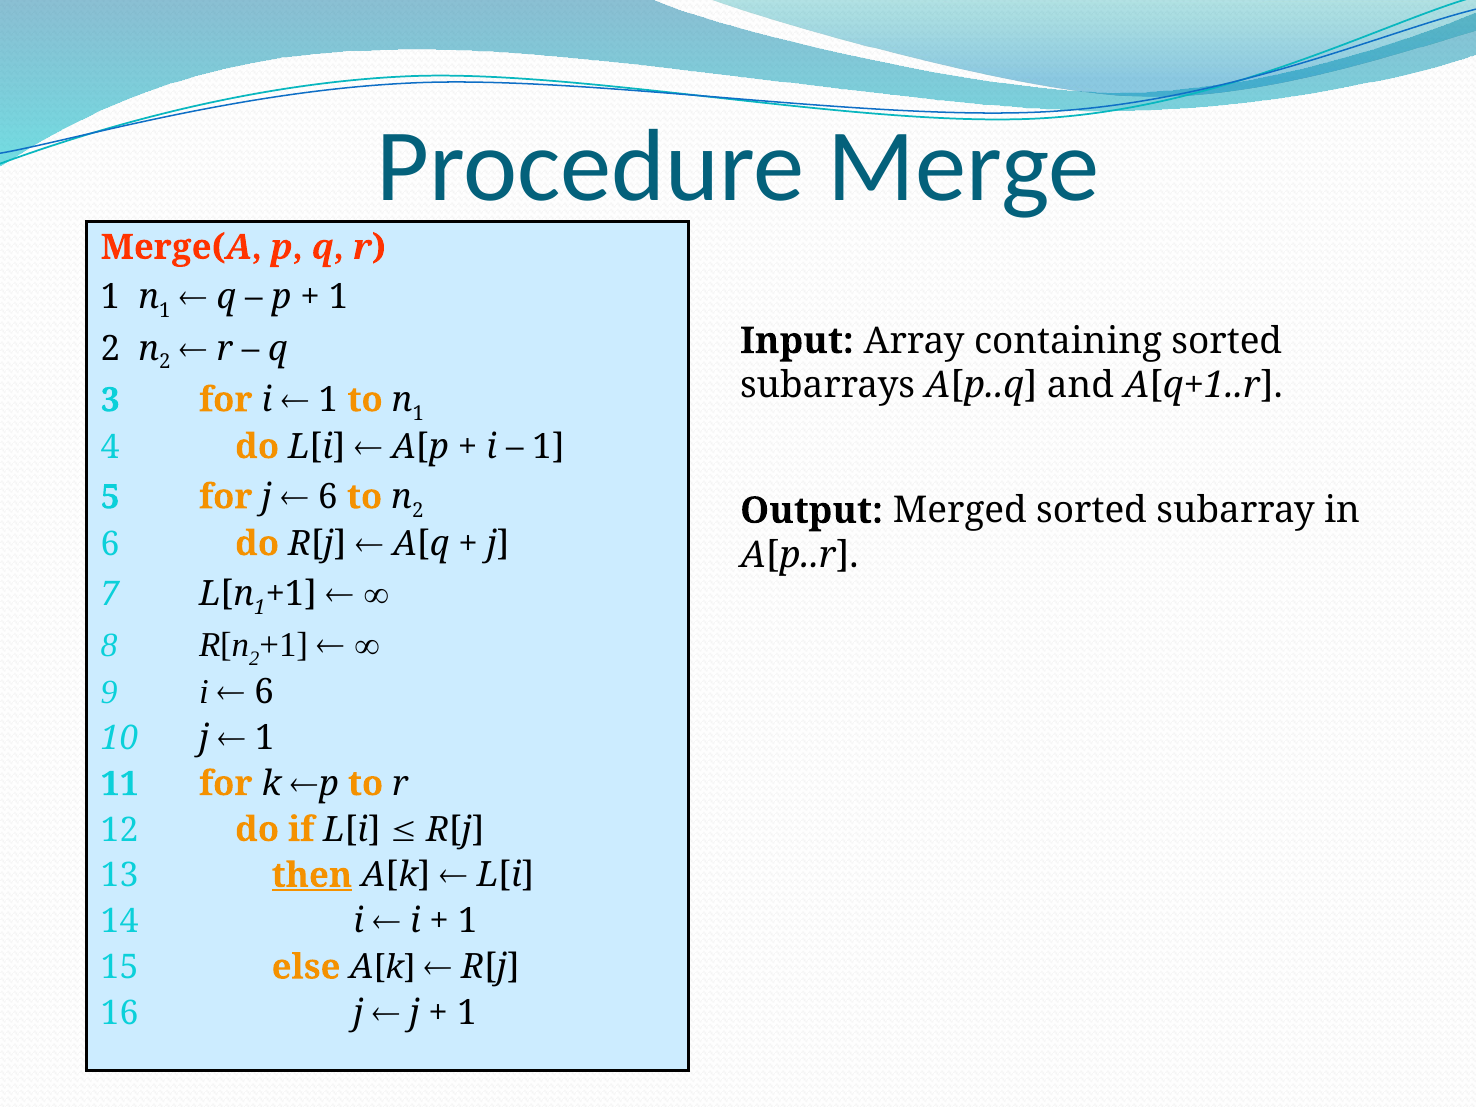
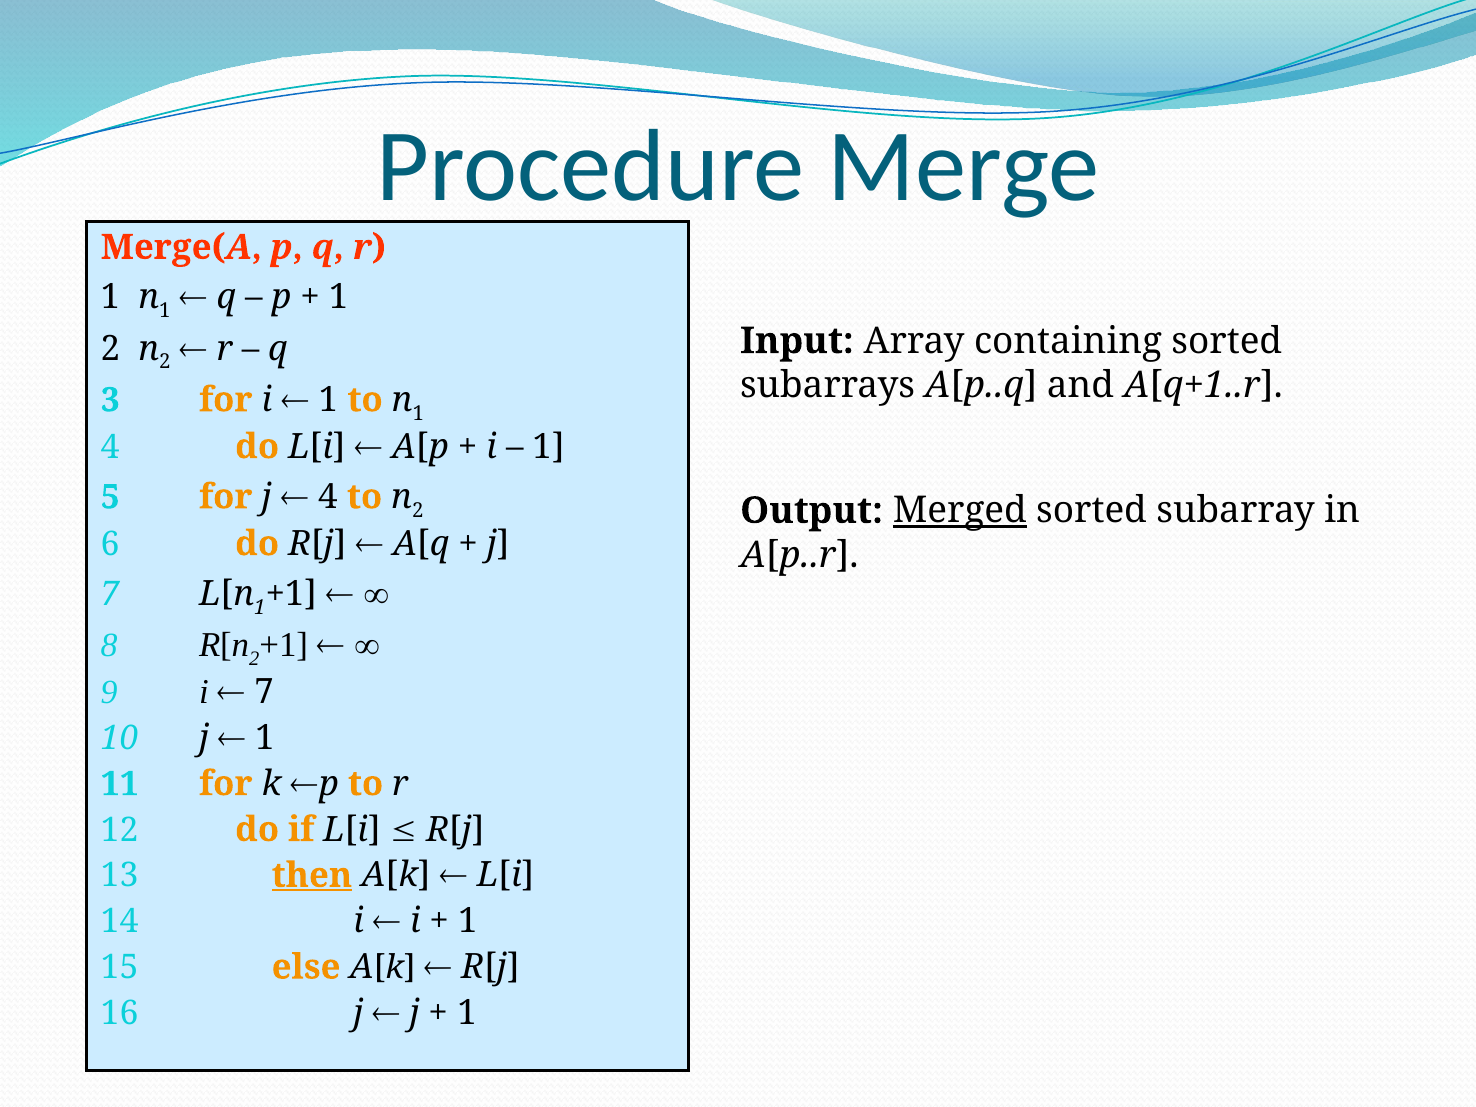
6: 6 -> 4 (328, 497)
Merged underline: none -> present (960, 511)
6: 6 -> 7 (264, 692)
